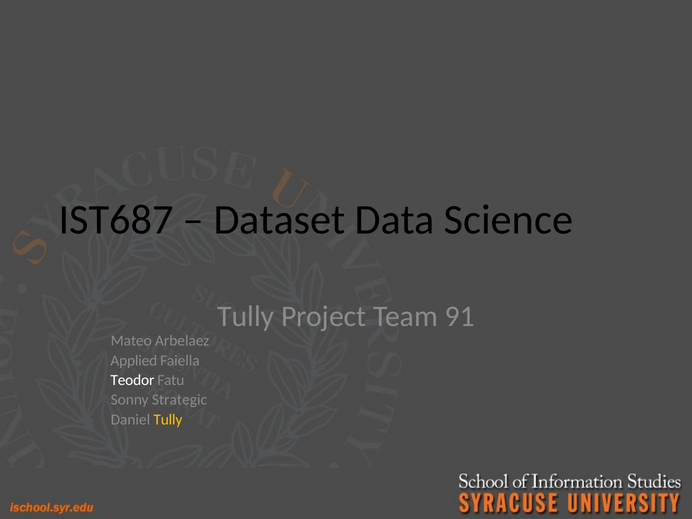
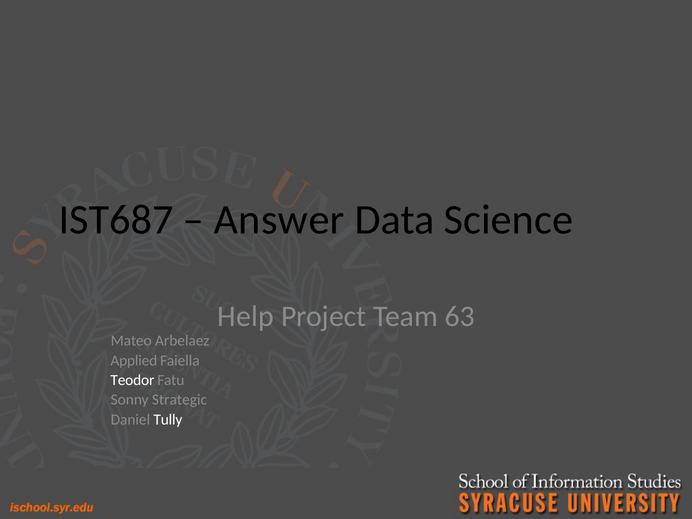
Dataset: Dataset -> Answer (279, 220)
Tully: Tully -> Help (246, 316)
91: 91 -> 63 (460, 316)
Tully colour: yellow -> white (168, 419)
